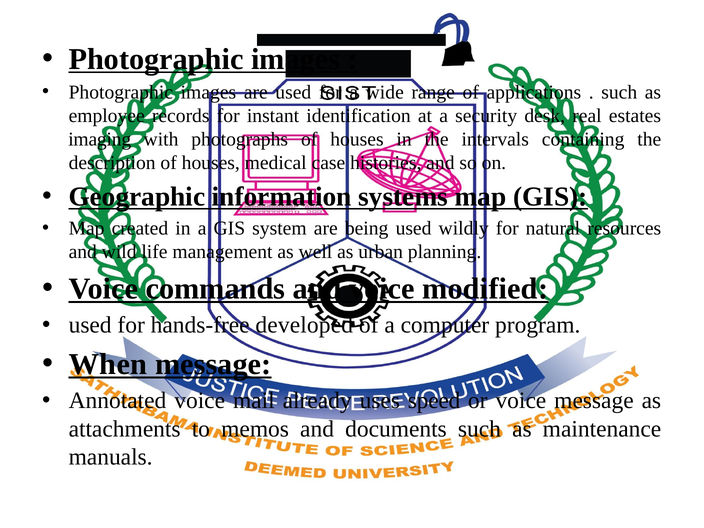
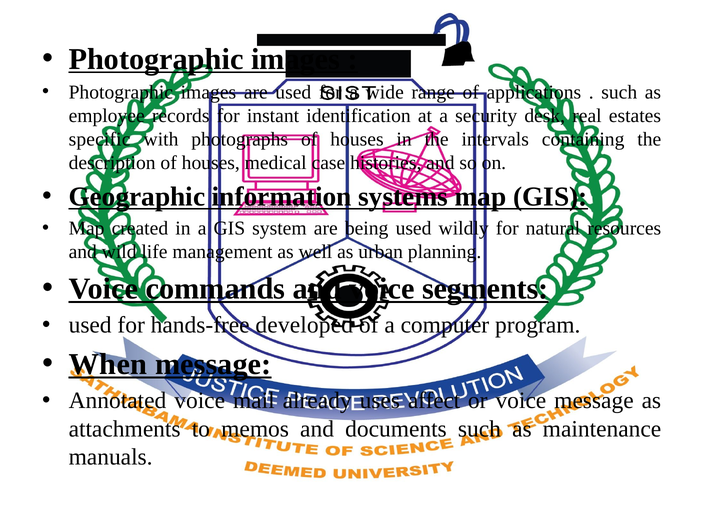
imaging: imaging -> specific (100, 139)
modified: modified -> segments (485, 289)
speed: speed -> affect (434, 401)
